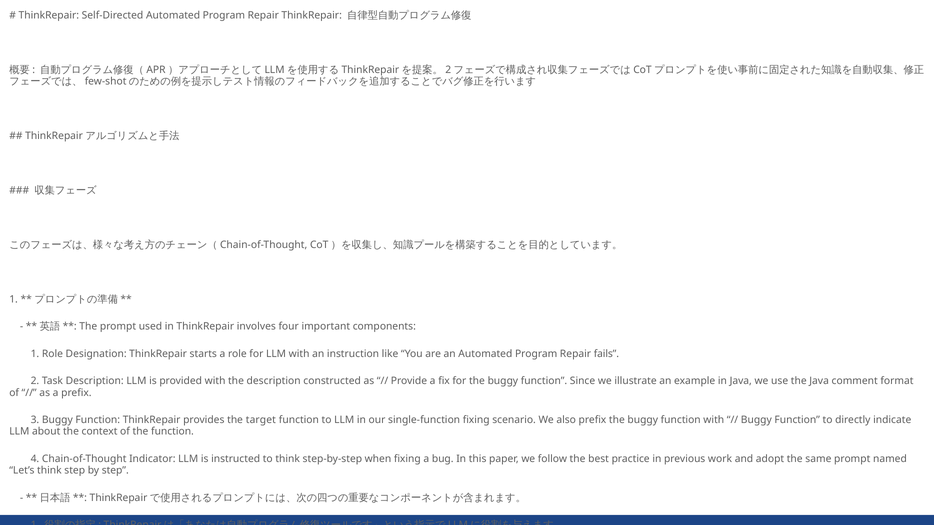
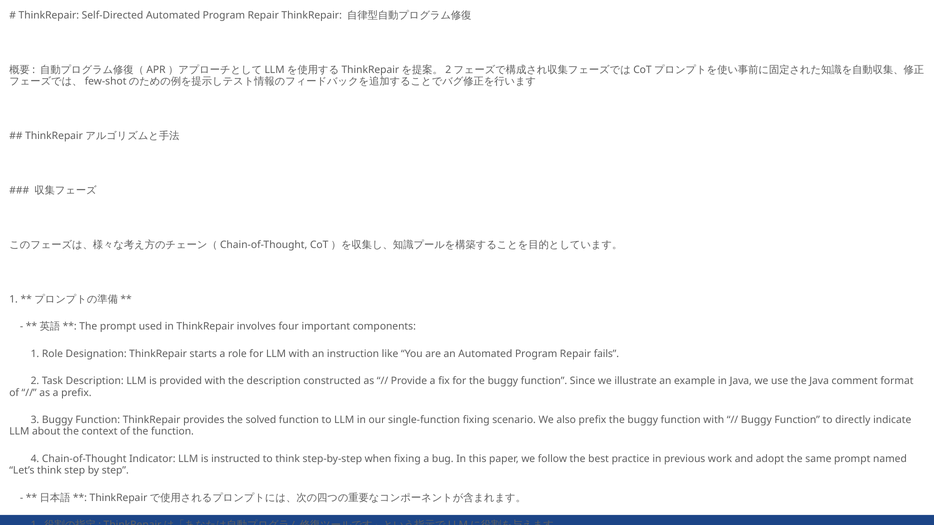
provides the target: target -> solved (261, 420)
